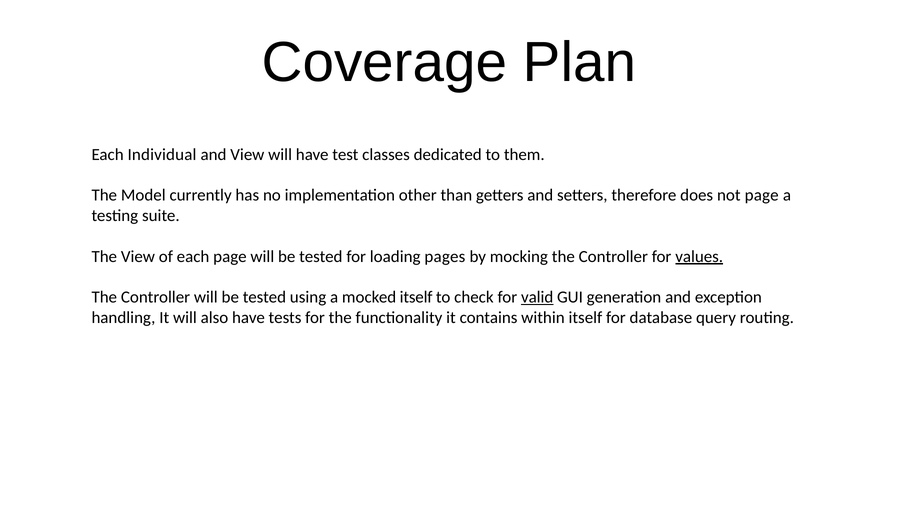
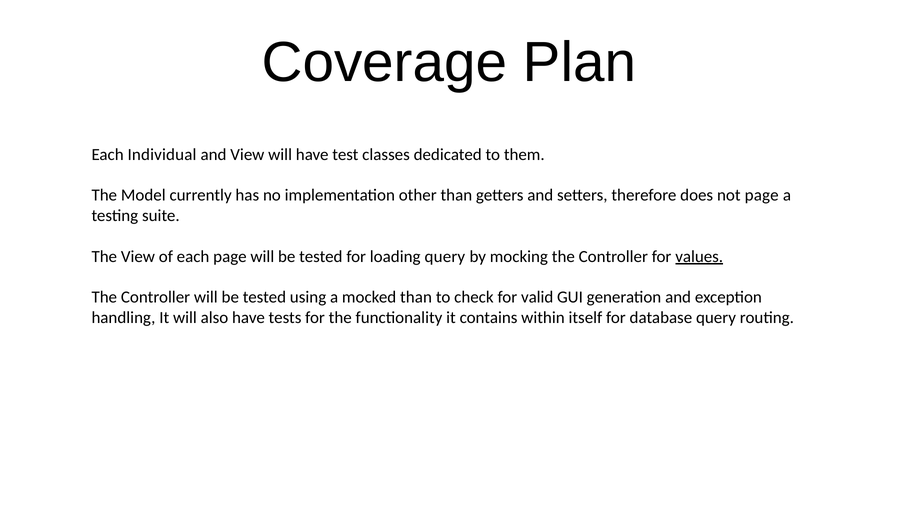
loading pages: pages -> query (445, 257)
mocked itself: itself -> than (416, 298)
valid underline: present -> none (537, 298)
